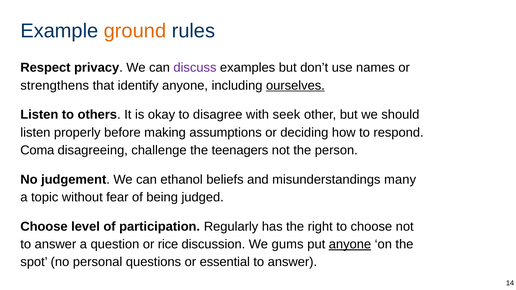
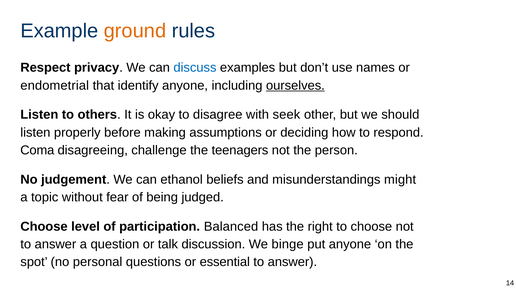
discuss colour: purple -> blue (195, 68)
strengthens: strengthens -> endometrial (55, 86)
many: many -> might (400, 180)
Regularly: Regularly -> Balanced (231, 227)
rice: rice -> talk (168, 244)
gums: gums -> binge (288, 244)
anyone underline: present -> none (350, 244)
